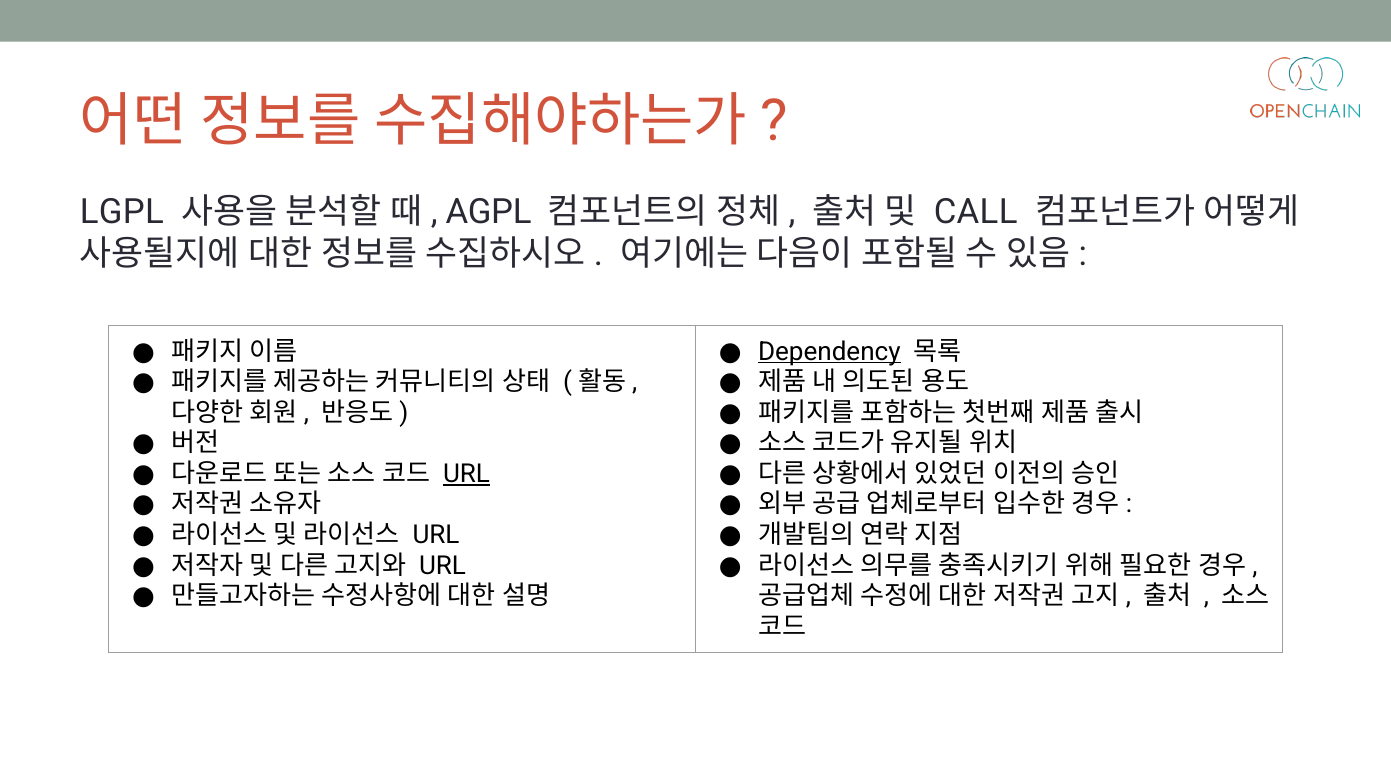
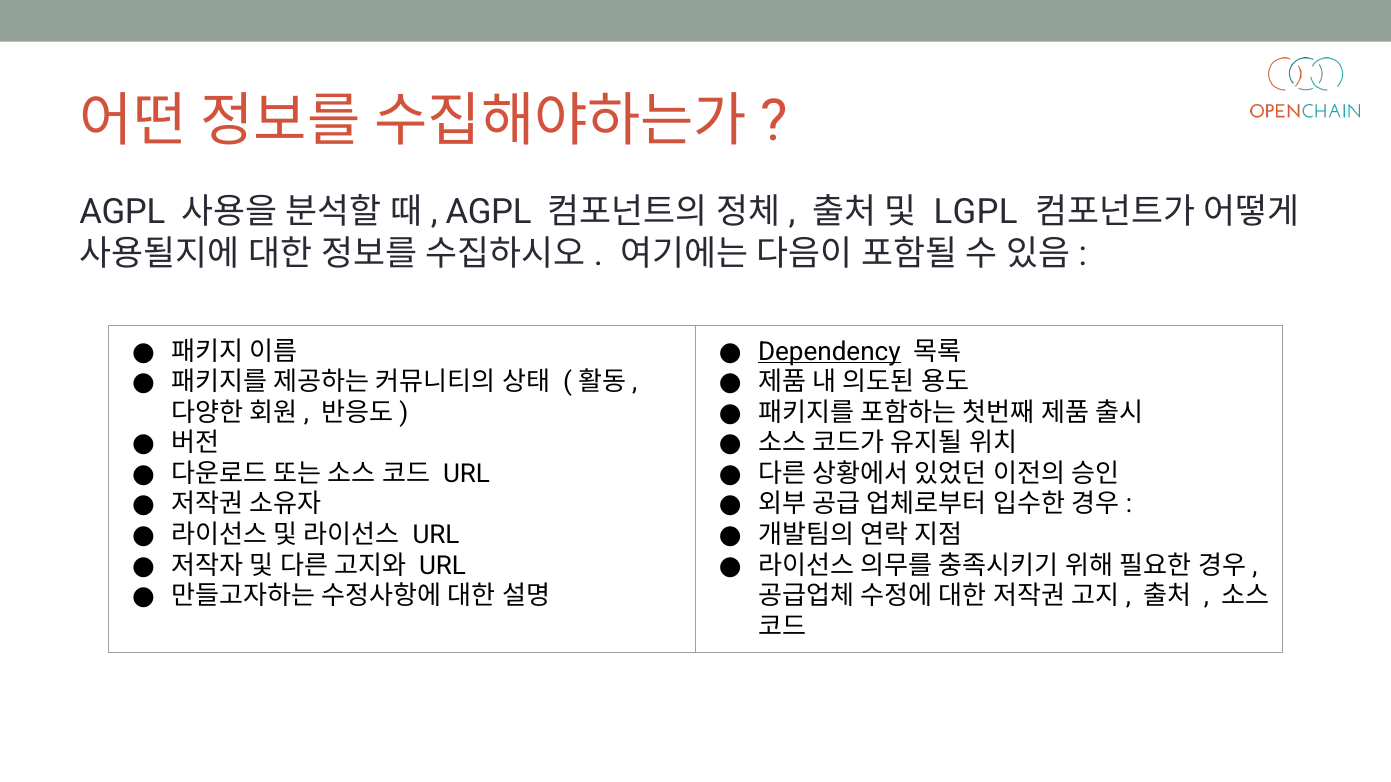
LGPL: LGPL -> AGPL (122, 212)
CALL: CALL -> LGPL (976, 212)
URL underline: present -> none (467, 474)
